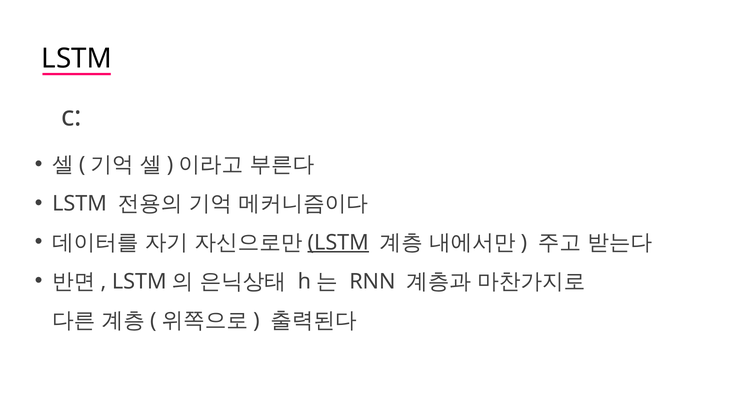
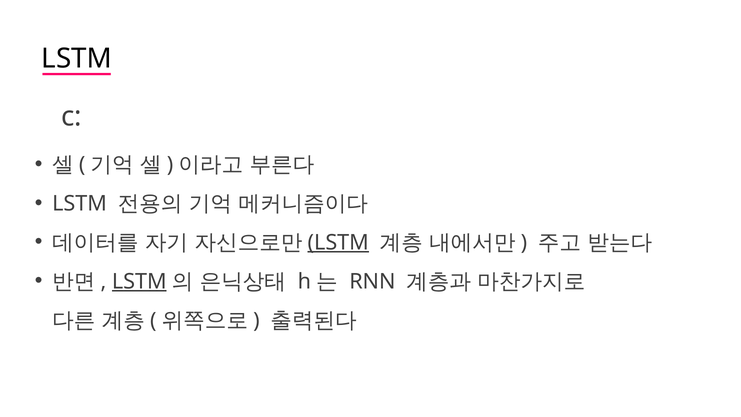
LSTM underline: none -> present (139, 281)
